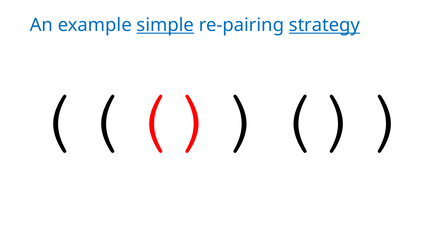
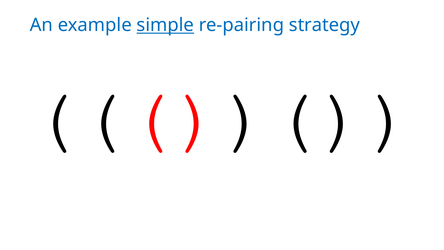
strategy underline: present -> none (324, 25)
